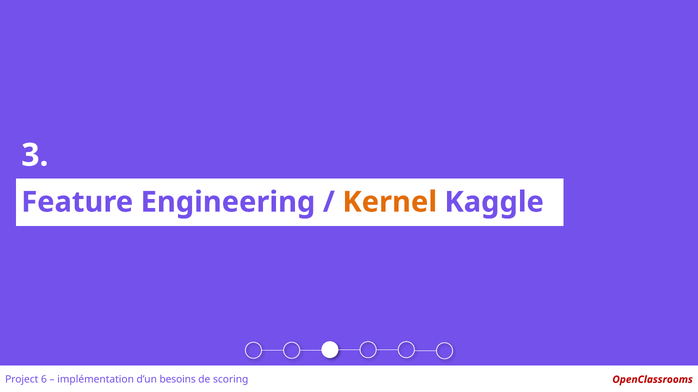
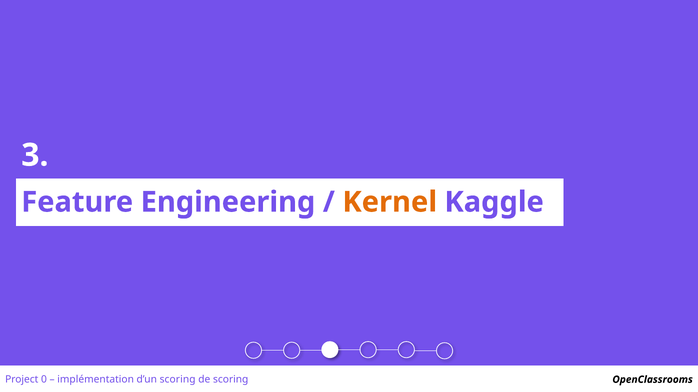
6: 6 -> 0 (44, 380)
d’un besoins: besoins -> scoring (178, 380)
OpenClassrooms colour: red -> black (653, 380)
